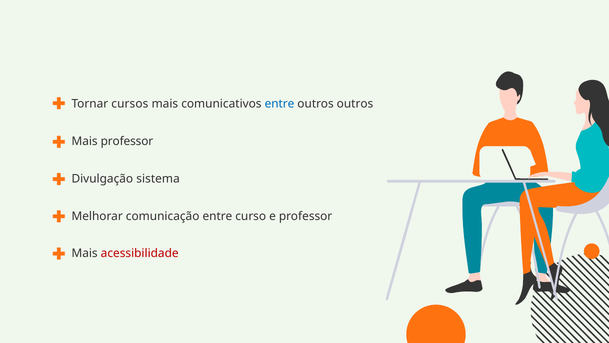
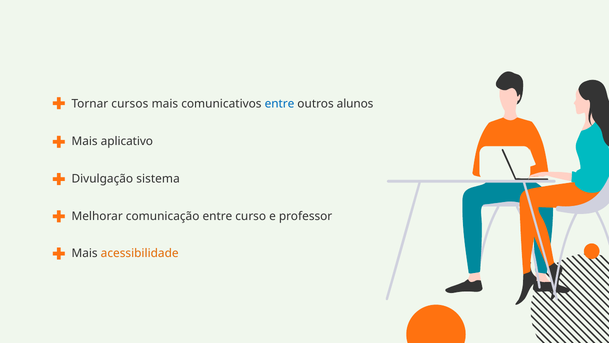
outros outros: outros -> alunos (355, 104)
Mais professor: professor -> aplicativo (127, 141)
acessibilidade colour: red -> orange (140, 253)
